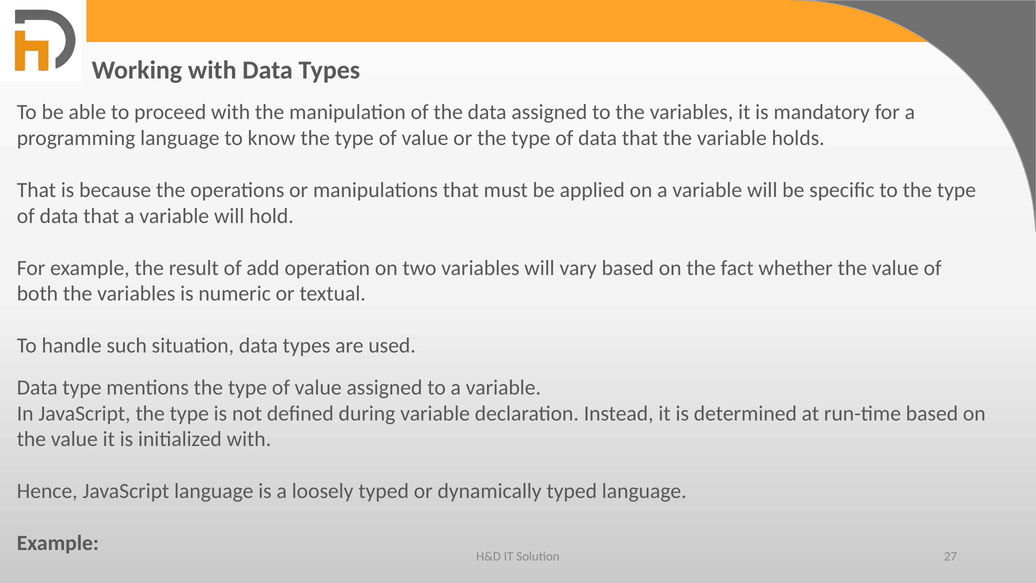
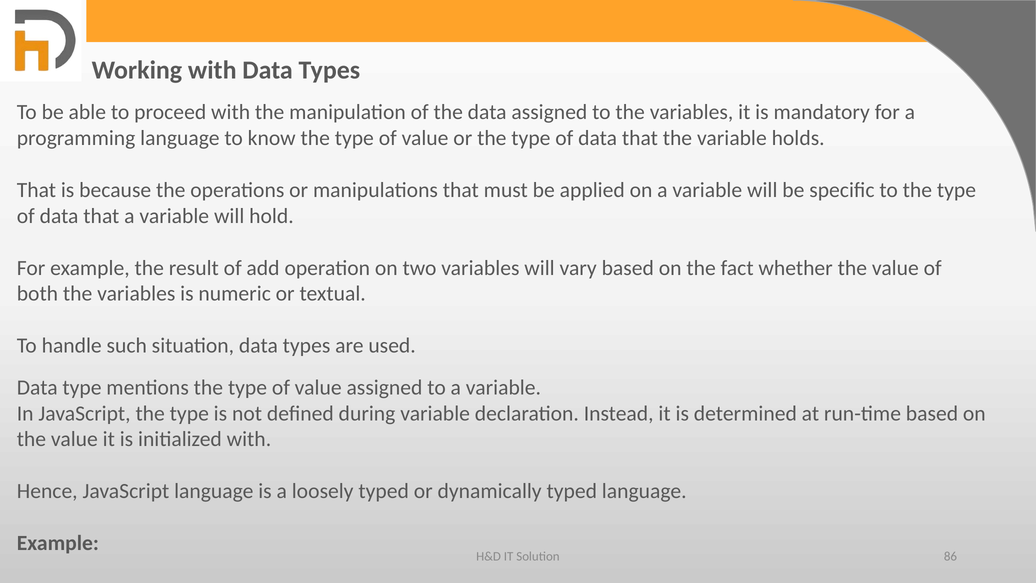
27: 27 -> 86 (950, 556)
